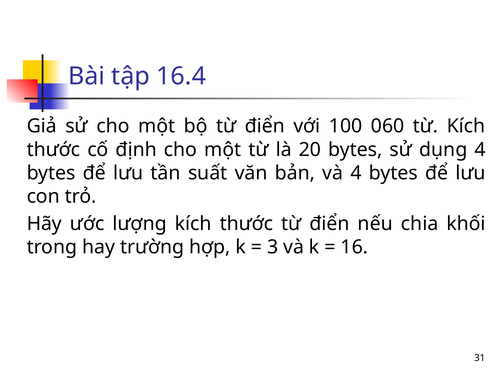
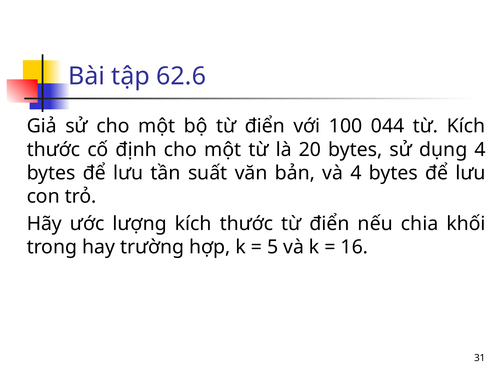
16.4: 16.4 -> 62.6 (181, 76)
060: 060 -> 044 (388, 126)
3: 3 -> 5 (273, 247)
